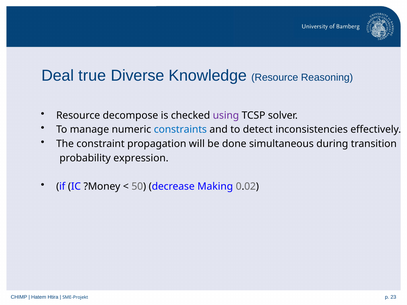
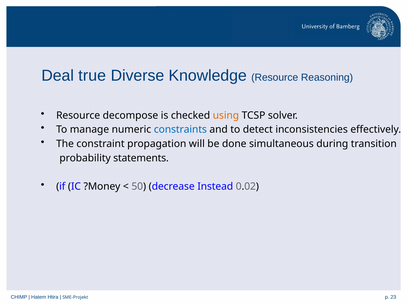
using colour: purple -> orange (226, 115)
expression: expression -> statements (141, 158)
Making: Making -> Instead (215, 187)
